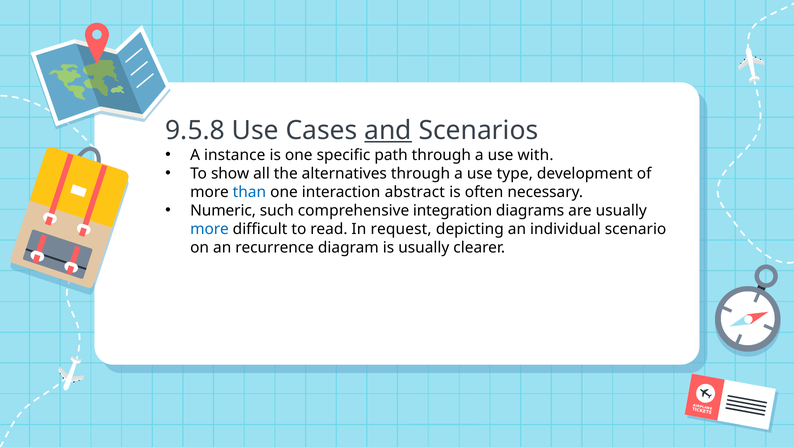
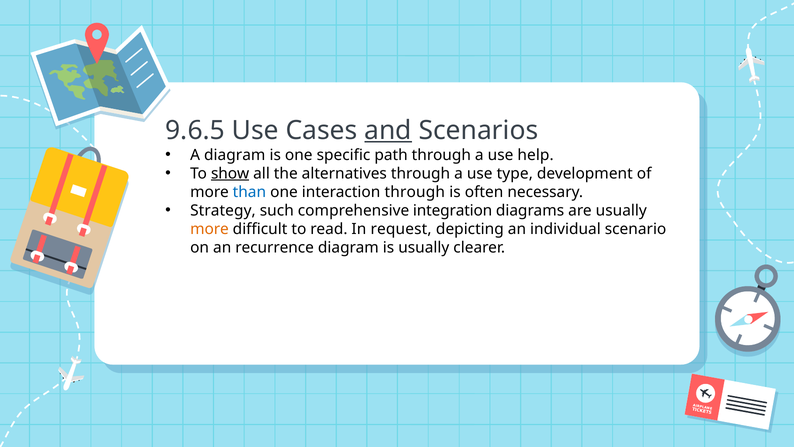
9.5.8: 9.5.8 -> 9.6.5 (195, 130)
A instance: instance -> diagram (235, 155)
with: with -> help (536, 155)
show underline: none -> present (230, 173)
interaction abstract: abstract -> through (415, 192)
Numeric: Numeric -> Strategy (223, 210)
more colour: blue -> orange (209, 229)
